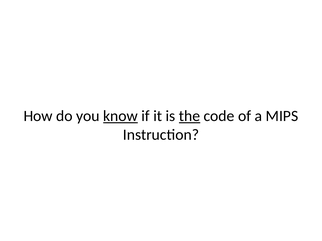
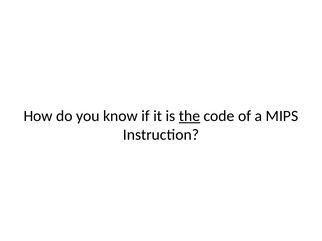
know underline: present -> none (121, 116)
